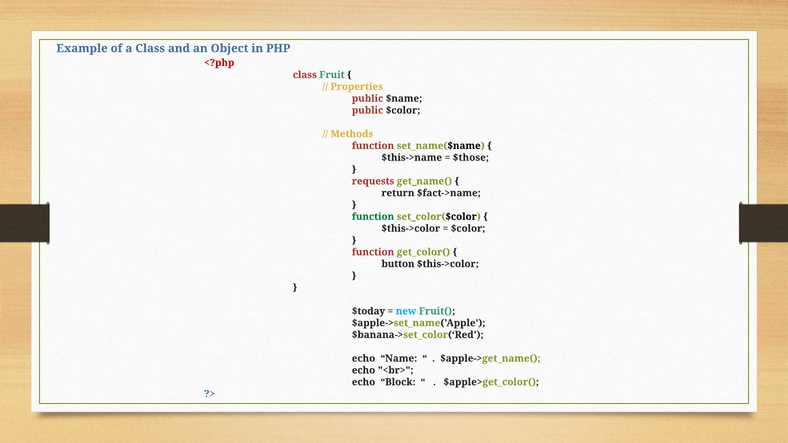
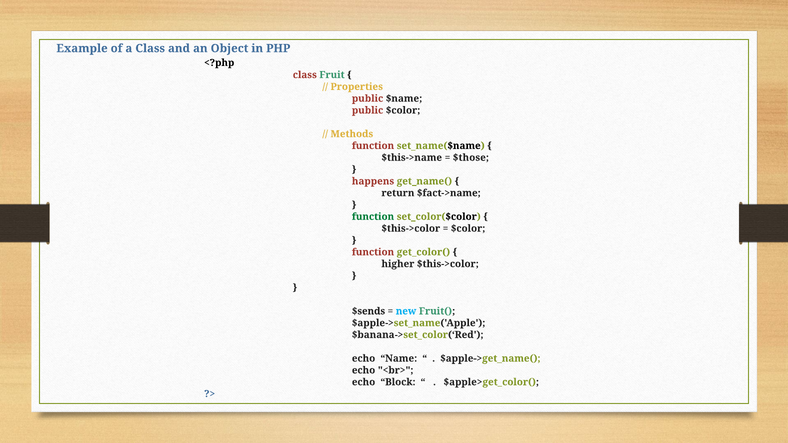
<?php colour: red -> black (219, 63)
requests: requests -> happens (373, 181)
button: button -> higher (398, 264)
$today: $today -> $sends (368, 311)
